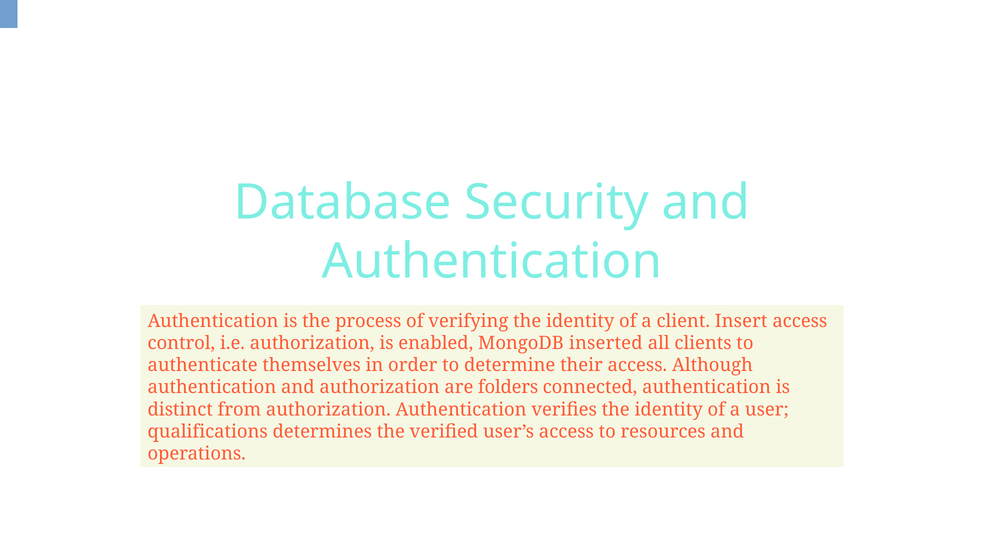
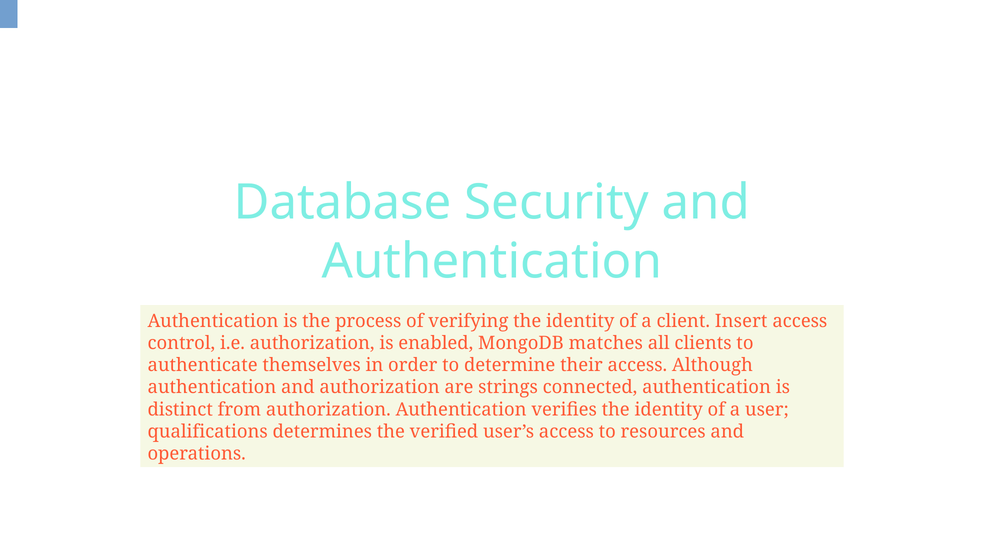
inserted: inserted -> matches (606, 343)
folders: folders -> strings (508, 388)
